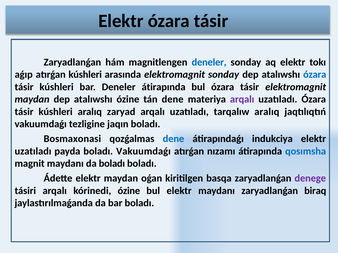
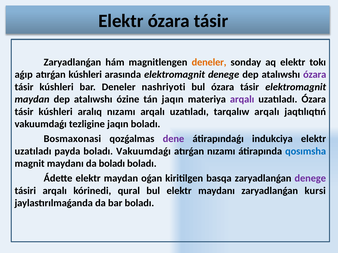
deneler colour: blue -> orange (209, 62)
elektromagnit sonday: sonday -> denege (224, 75)
ózara colour: blue -> purple (315, 75)
Deneler átirapında: átirapında -> nashriyoti (164, 87)
tán dene: dene -> jaqın (173, 99)
aralıq zaryad: zaryad -> nızamı (121, 112)
tarqalıw aralıq: aralıq -> arqalı (267, 112)
dene colour: blue -> purple (173, 139)
kórinedi ózine: ózine -> qural (129, 191)
biraq: biraq -> kursi (315, 191)
